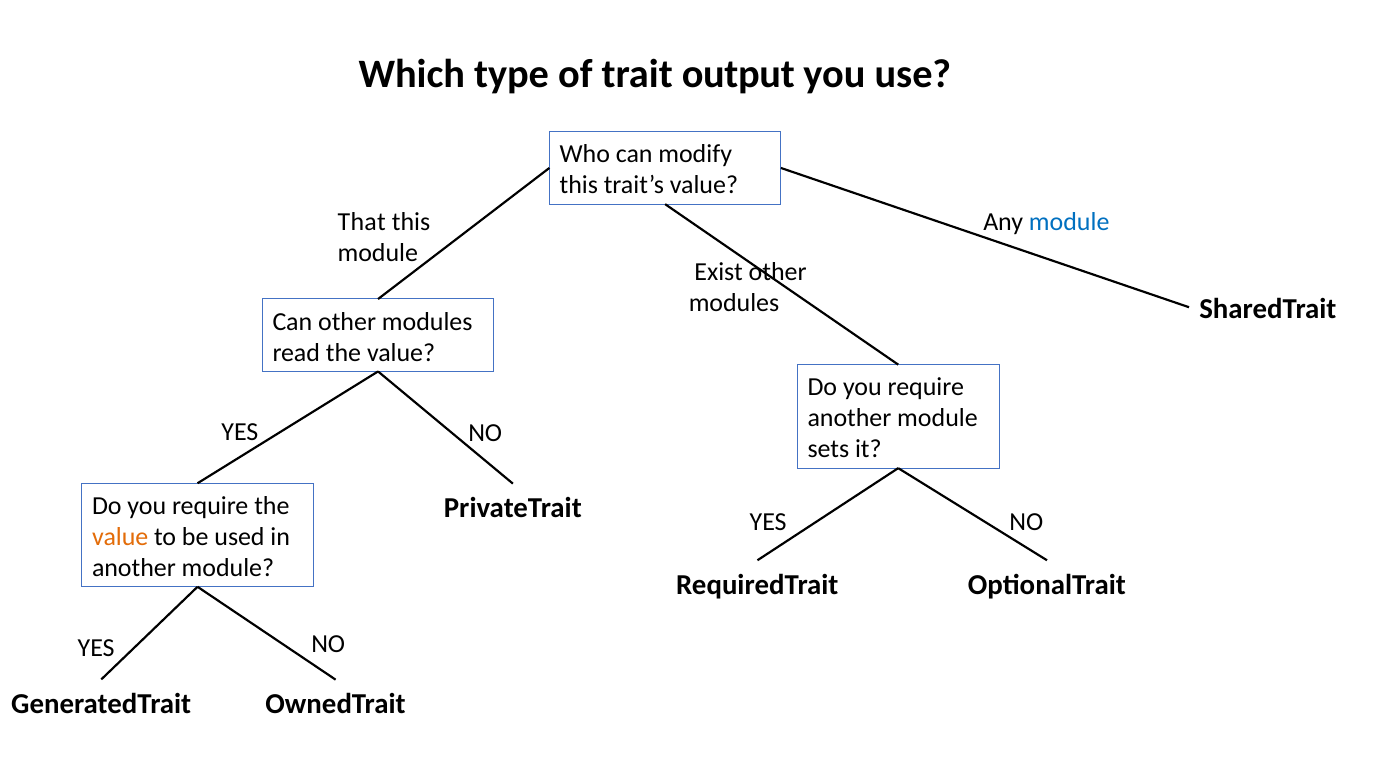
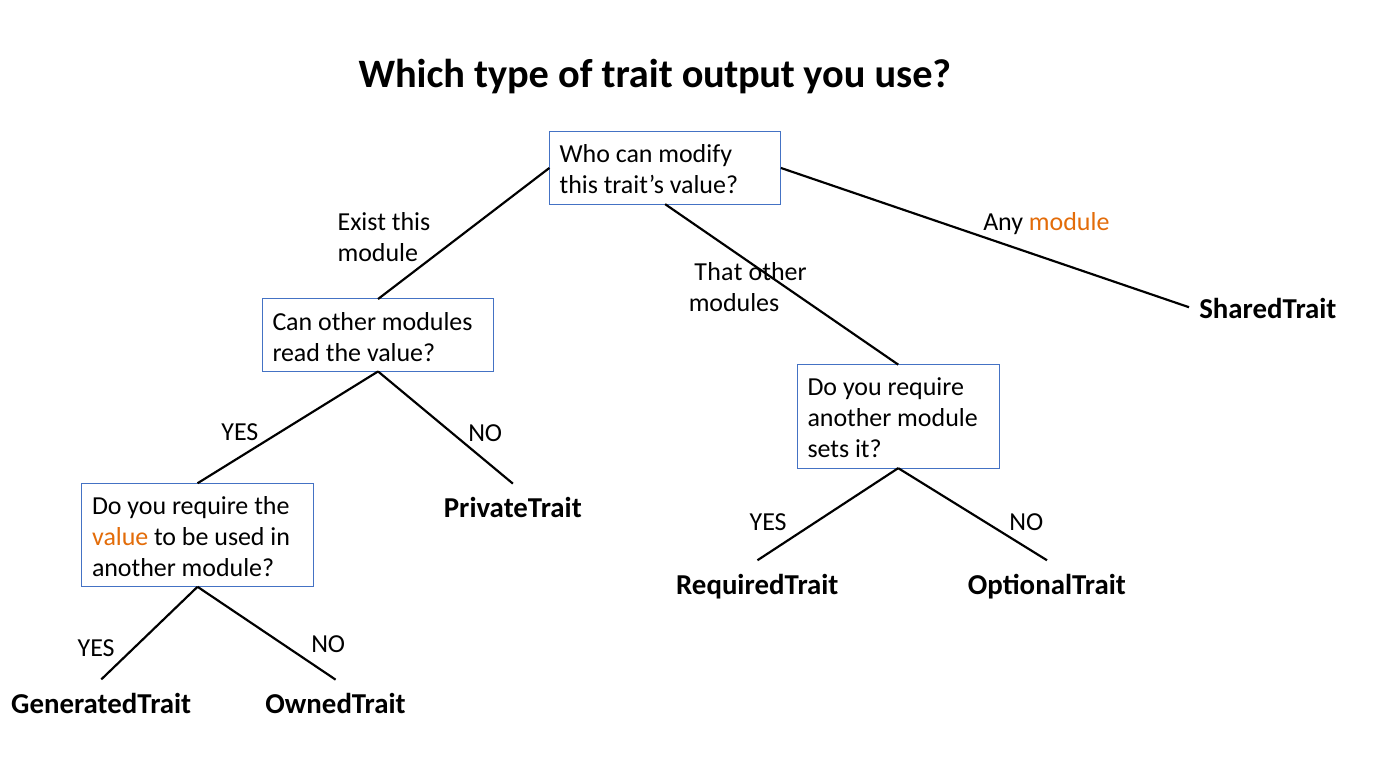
That: That -> Exist (362, 222)
module colour: blue -> orange (1069, 222)
Exist: Exist -> That (719, 272)
